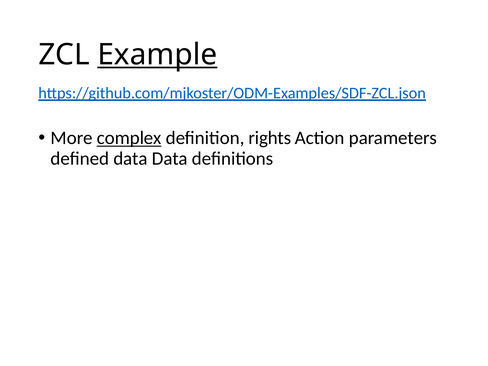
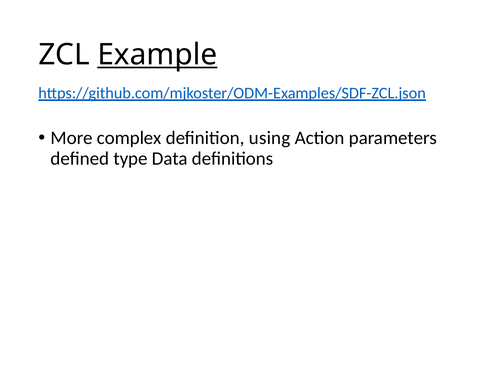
complex underline: present -> none (129, 138)
rights: rights -> using (270, 138)
defined data: data -> type (131, 158)
